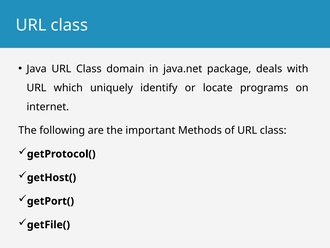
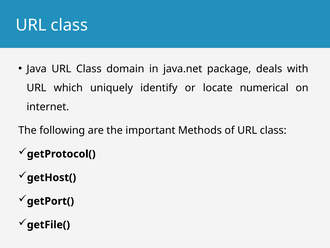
programs: programs -> numerical (264, 88)
